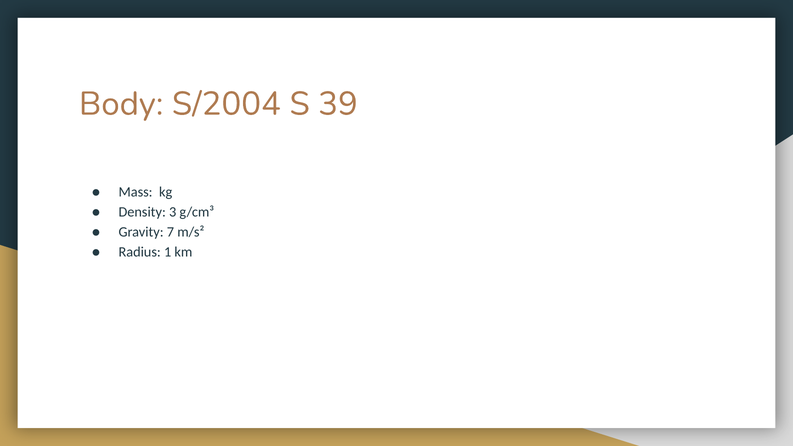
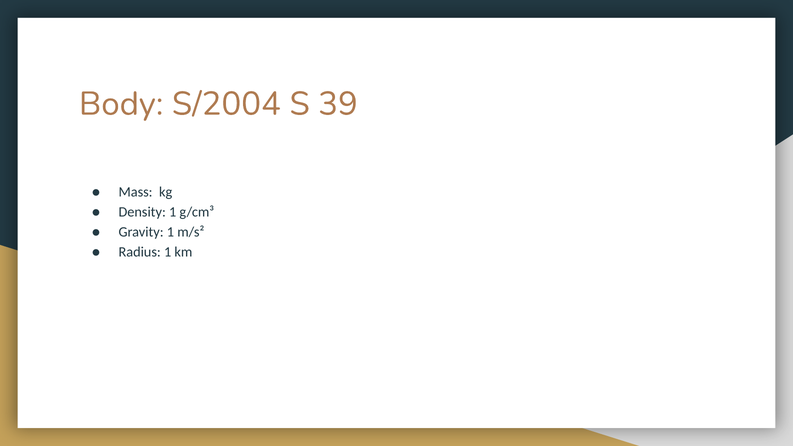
Density 3: 3 -> 1 (173, 212)
Gravity 7: 7 -> 1 (170, 232)
